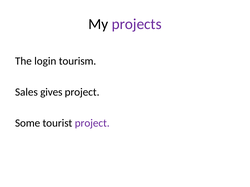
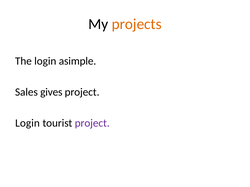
projects colour: purple -> orange (137, 24)
tourism: tourism -> asimple (78, 61)
Some: Some -> Login (27, 123)
